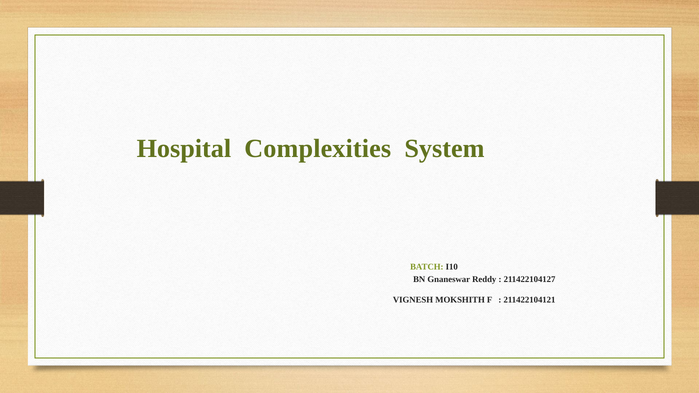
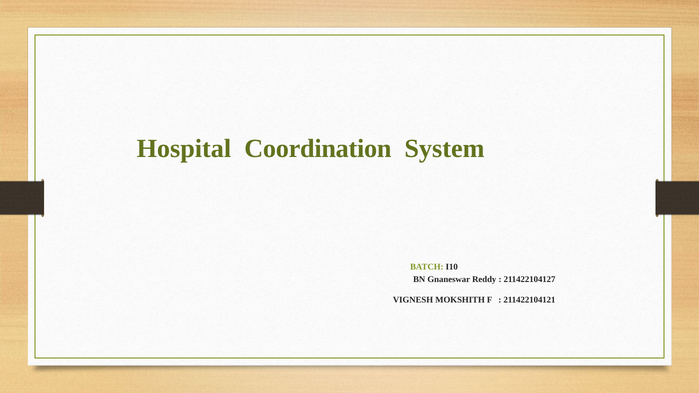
Complexities: Complexities -> Coordination (318, 149)
